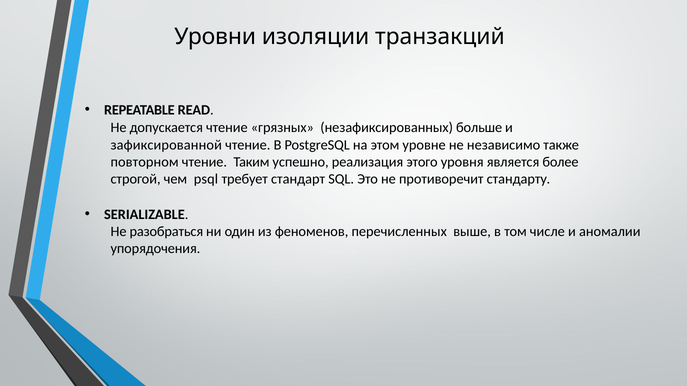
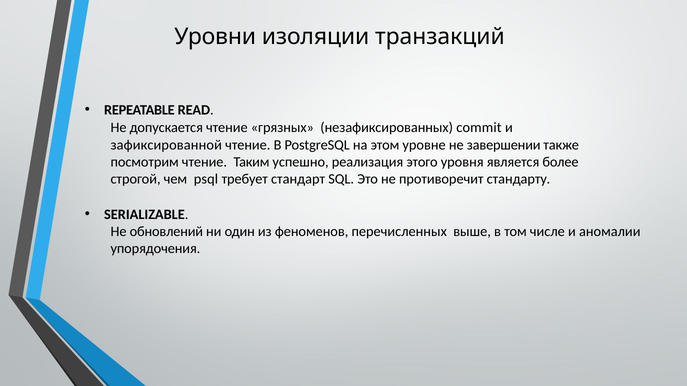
больше: больше -> commit (479, 128)
независимо: независимо -> завершении (504, 145)
повторном: повторном -> посмотрим (145, 162)
разобраться: разобраться -> обновлений (166, 232)
